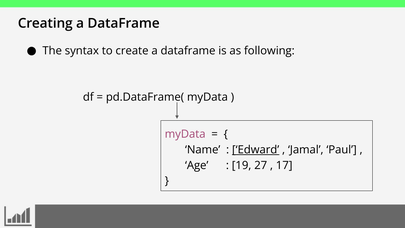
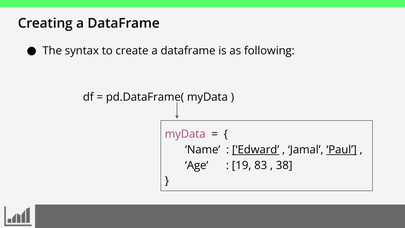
Paul underline: none -> present (342, 150)
27: 27 -> 83 (261, 165)
17: 17 -> 38 (284, 165)
